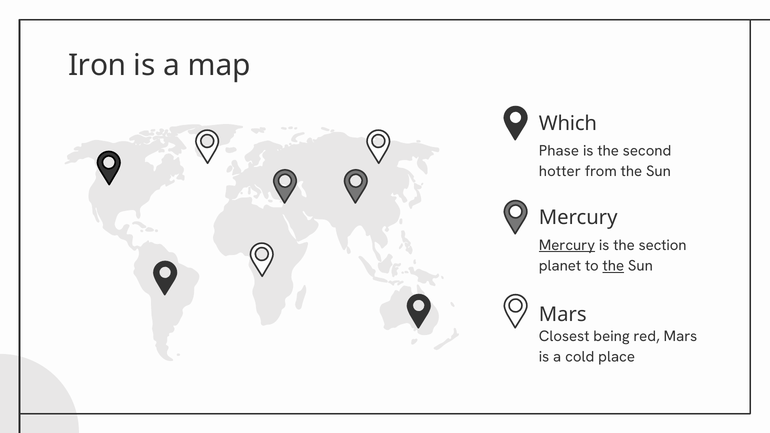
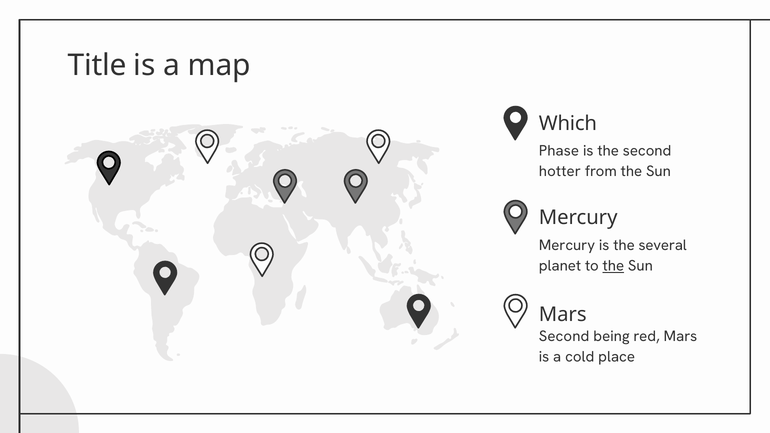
Iron: Iron -> Title (97, 65)
Mercury underline: present -> none (567, 245)
section: section -> several (663, 245)
Closest: Closest -> Second (564, 337)
